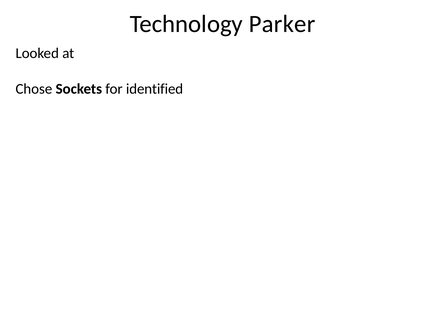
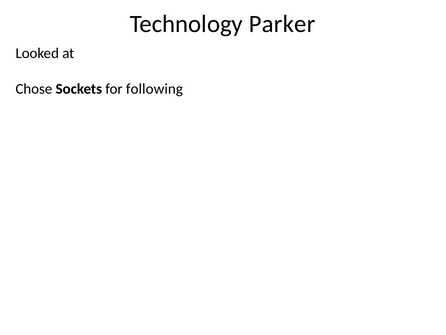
identified: identified -> following (154, 89)
